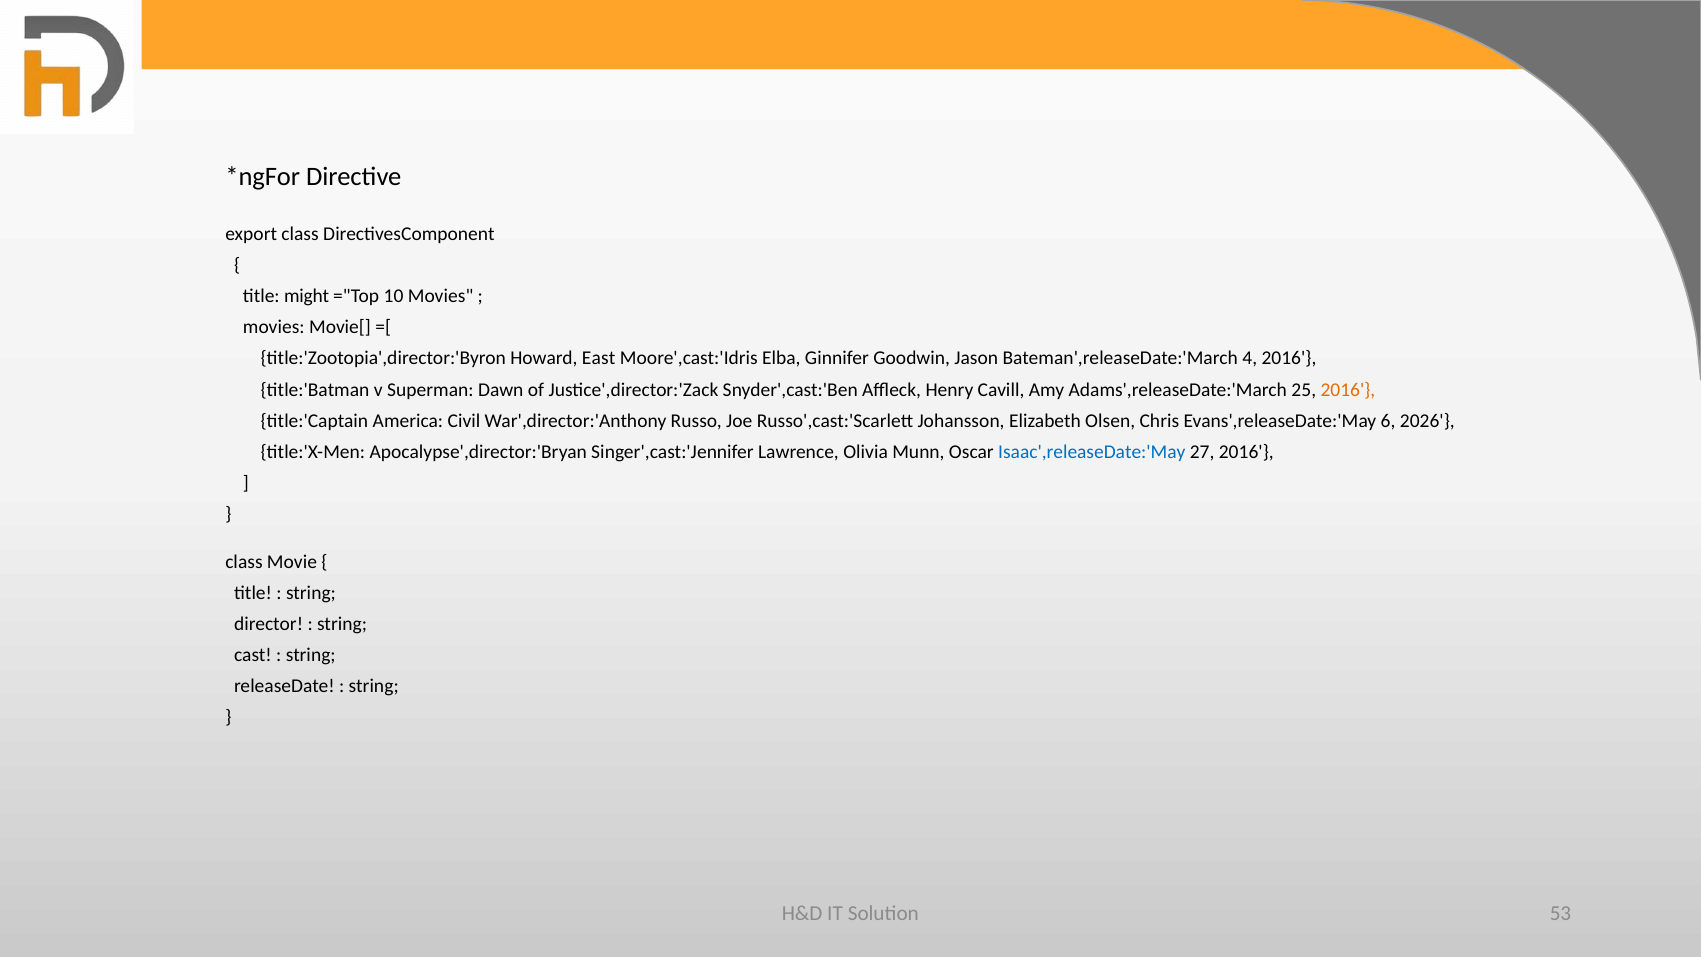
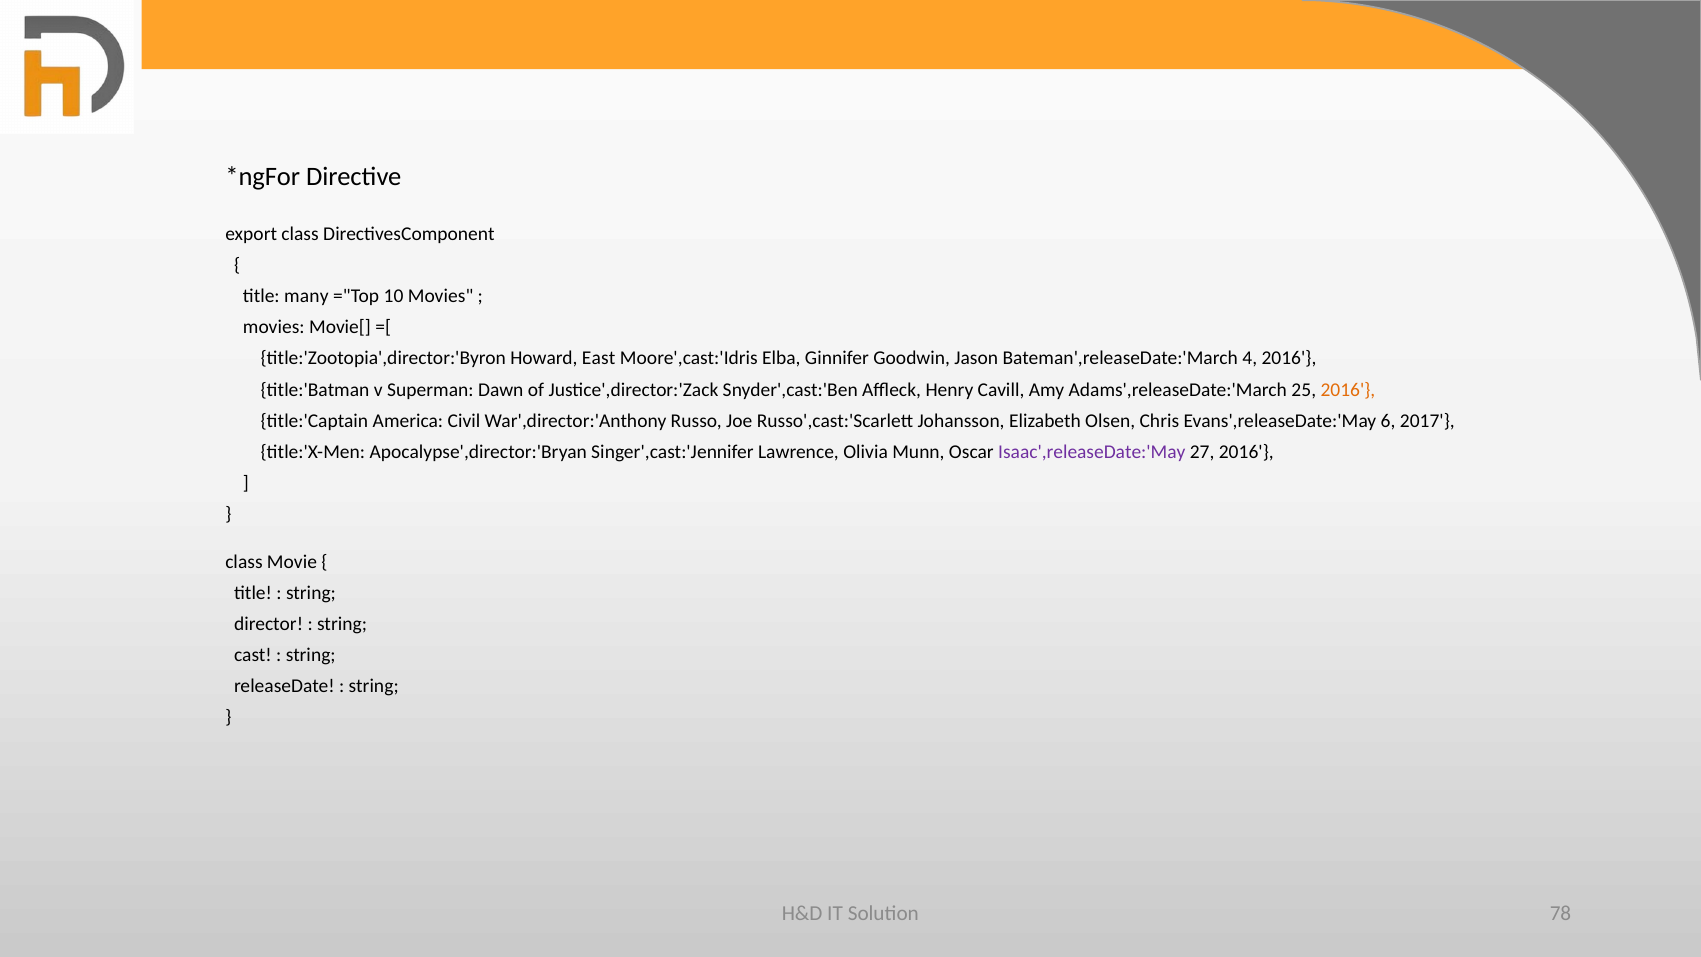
might: might -> many (306, 296)
2026: 2026 -> 2017 (1427, 421)
Isaac',releaseDate:'May colour: blue -> purple (1092, 452)
53: 53 -> 78 (1560, 914)
